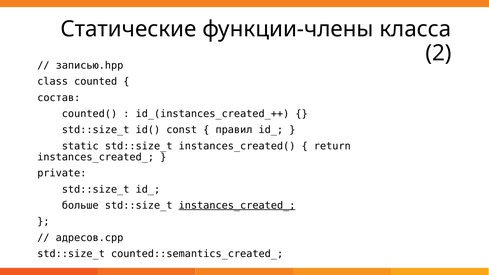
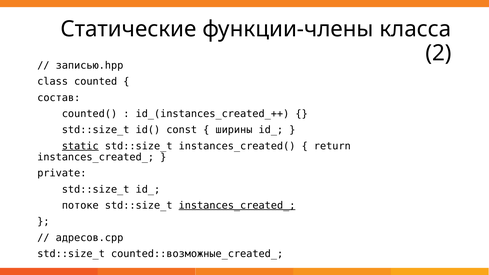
правил: правил -> ширины (234, 130)
static underline: none -> present (80, 146)
больше: больше -> потоке (80, 205)
counted::semantics_created_: counted::semantics_created_ -> counted::возможные_created_ (197, 254)
